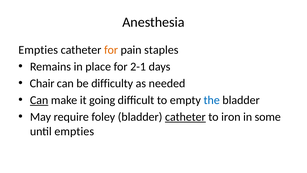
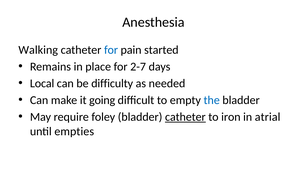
Empties: Empties -> Walking (38, 50)
for colour: orange -> blue (111, 50)
staples: staples -> started (161, 50)
2-1: 2-1 -> 2-7 (138, 67)
Chair: Chair -> Local (42, 83)
Can underline: present -> none (39, 100)
some: some -> atrial (268, 117)
